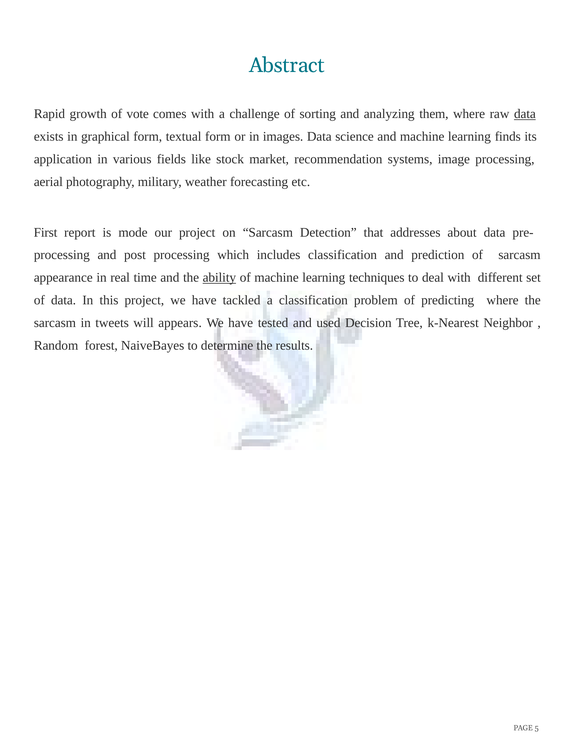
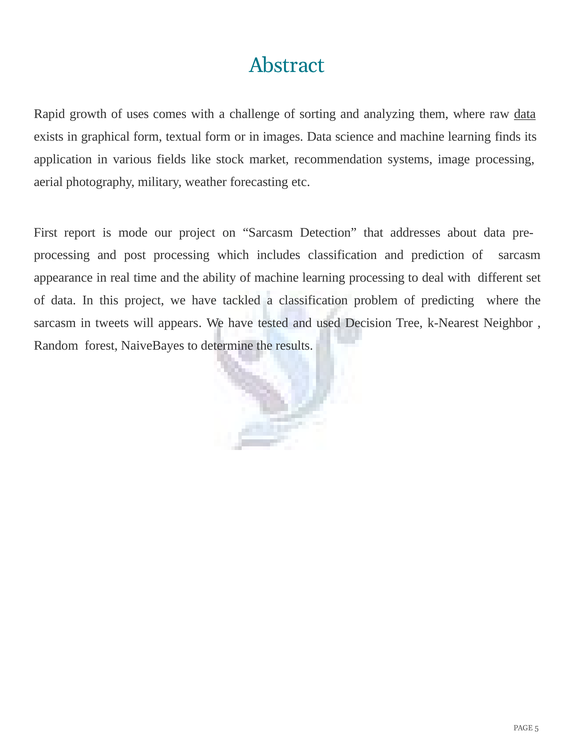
vote: vote -> uses (138, 114)
ability underline: present -> none (219, 277)
learning techniques: techniques -> processing (377, 277)
